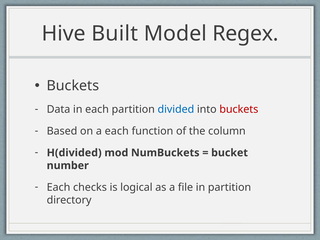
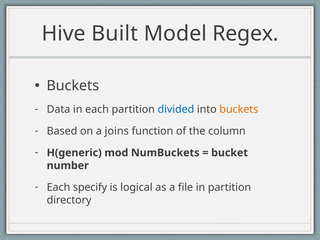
buckets colour: red -> orange (239, 109)
a each: each -> joins (117, 131)
H(divided: H(divided -> H(generic (74, 153)
checks: checks -> specify (90, 187)
